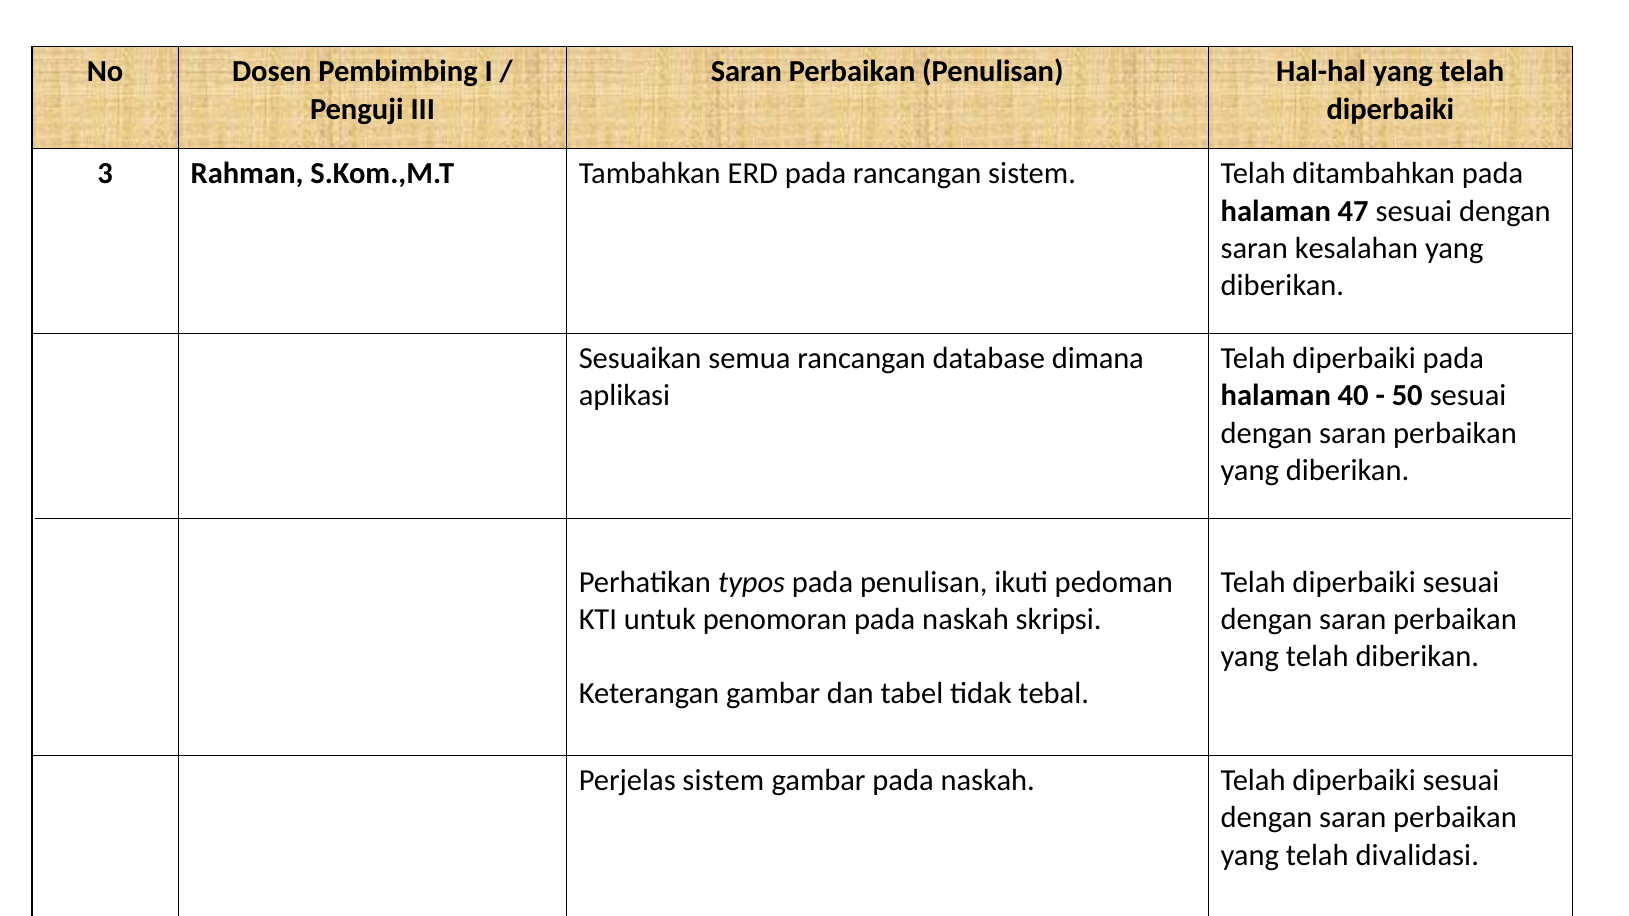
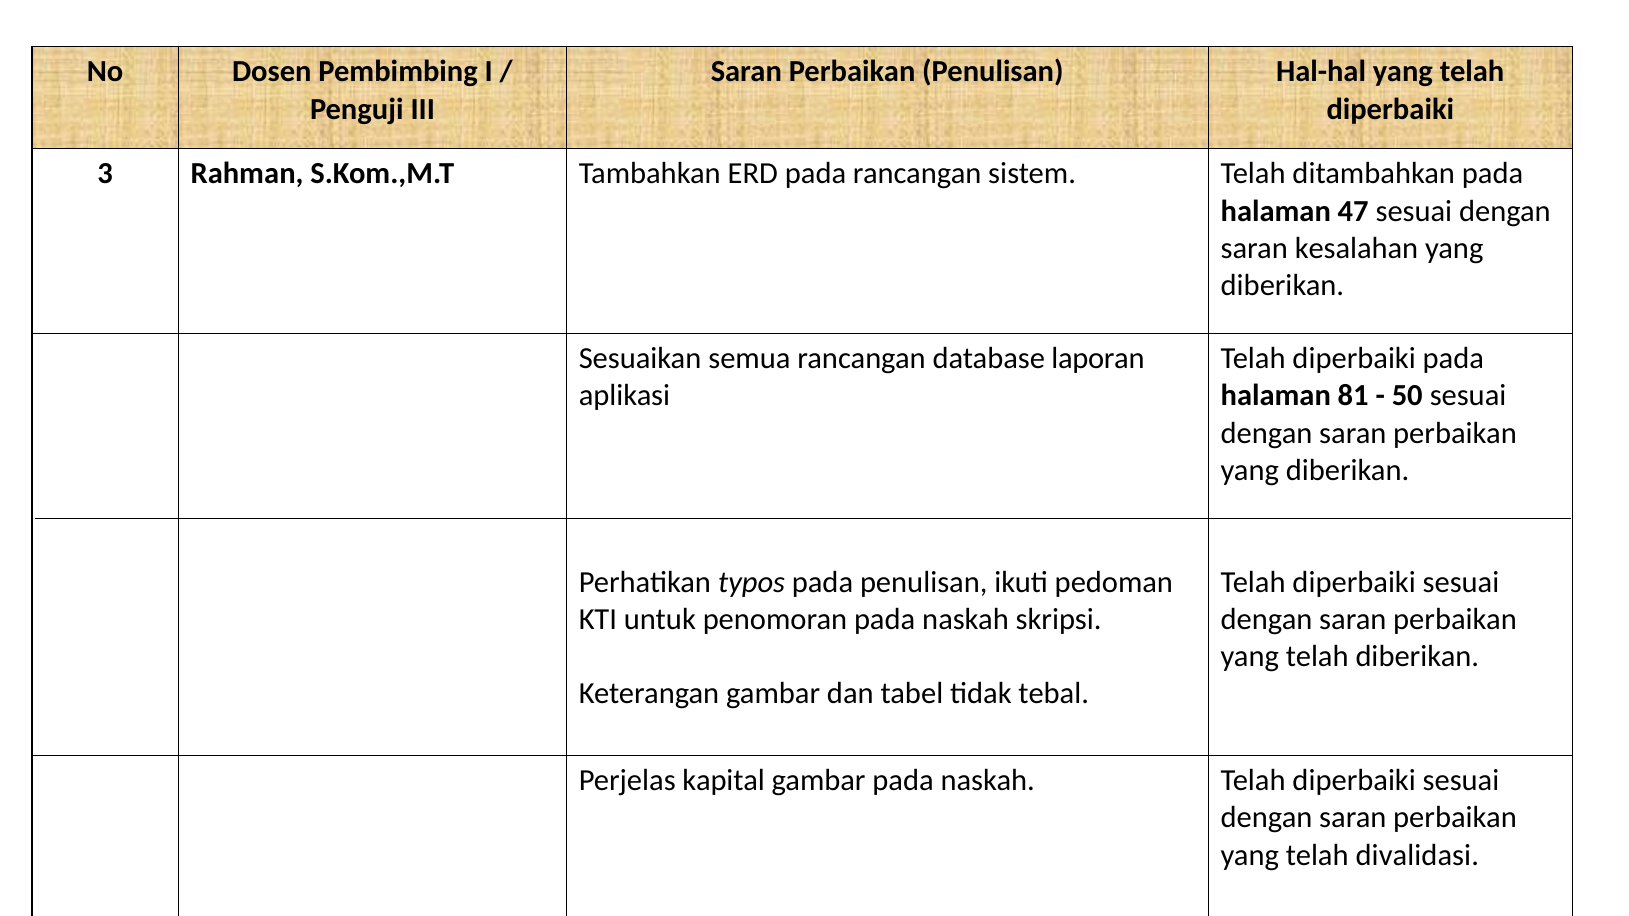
dimana: dimana -> laporan (1098, 359)
40: 40 -> 81 (1353, 396)
Perjelas sistem: sistem -> kapital (724, 781)
